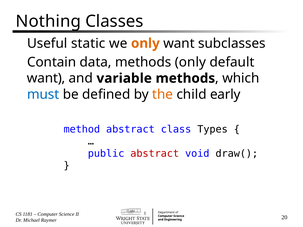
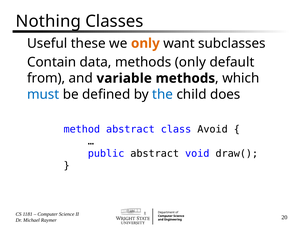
static: static -> these (88, 43)
want: want -> from (46, 78)
the colour: orange -> blue (163, 95)
early: early -> does (225, 95)
Types: Types -> Avoid (213, 129)
abstract colour: red -> black (155, 154)
